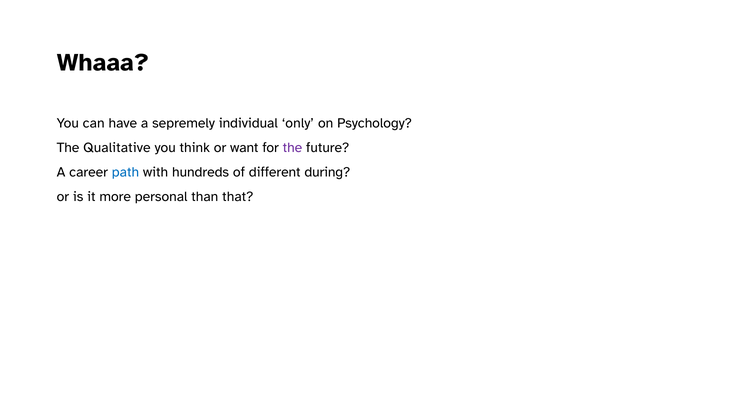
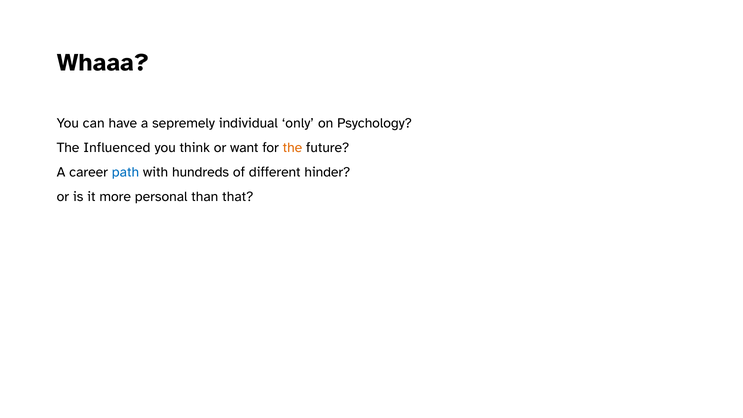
Qualitative: Qualitative -> Influenced (117, 148)
the colour: purple -> orange (292, 148)
during: during -> hinder (327, 172)
